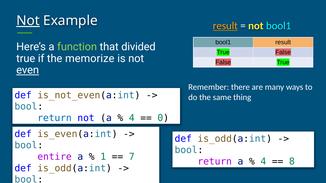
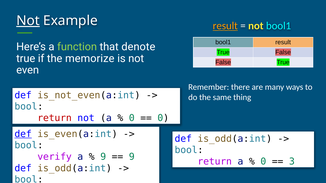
divided: divided -> denote (138, 47)
even underline: present -> none (28, 70)
return colour: blue -> red (55, 118)
4: 4 -> 0 (132, 118)
def underline: none -> present (23, 134)
entire: entire -> verify (55, 157)
1: 1 -> 9 (103, 157)
7: 7 -> 9 (132, 157)
4: 4 -> 0 (263, 162)
8: 8 -> 3 (292, 162)
